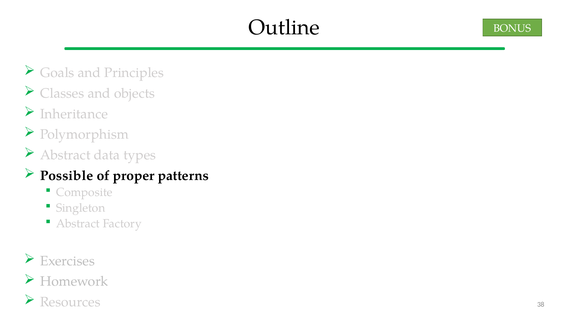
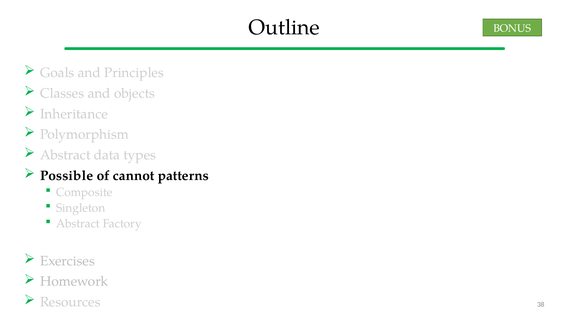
proper: proper -> cannot (134, 176)
